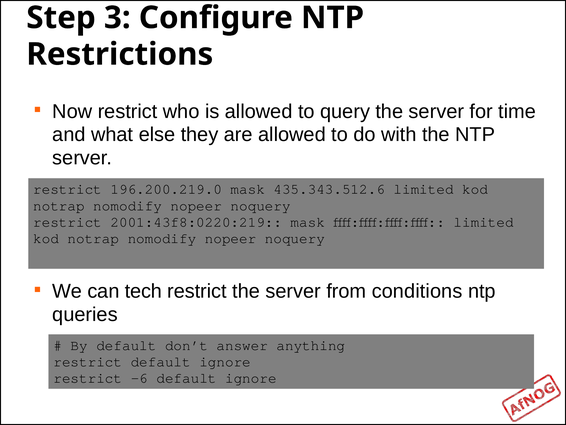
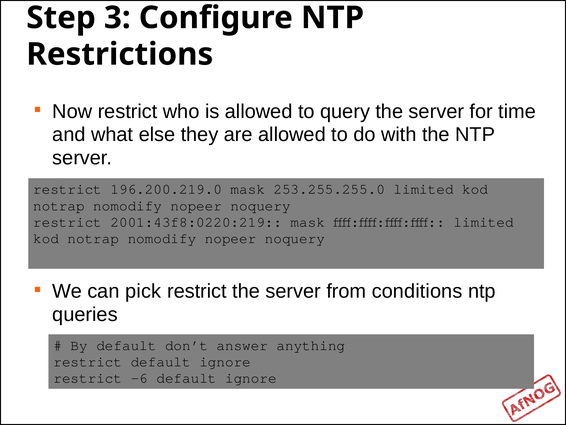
435.343.512.6: 435.343.512.6 -> 253.255.255.0 (329, 189)
tech: tech -> pick (143, 291)
